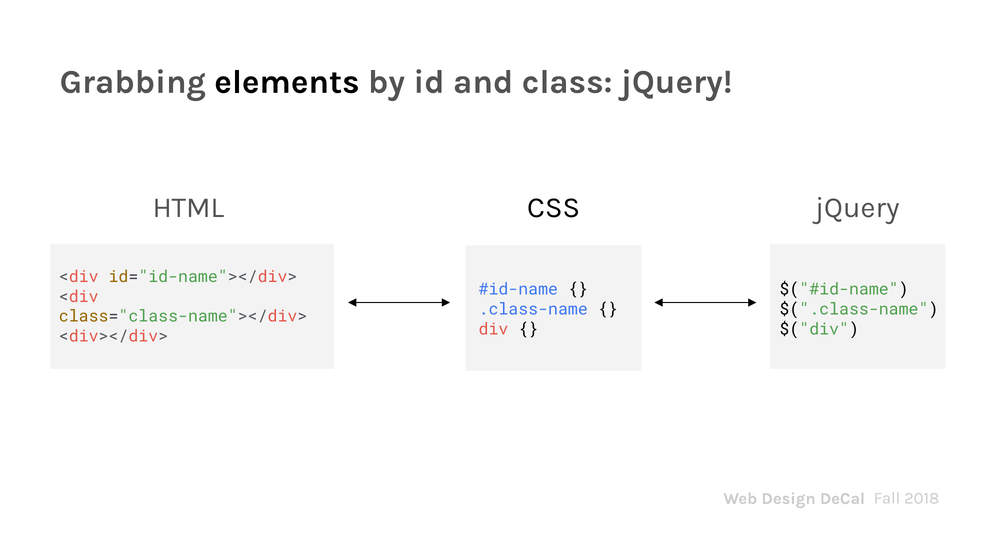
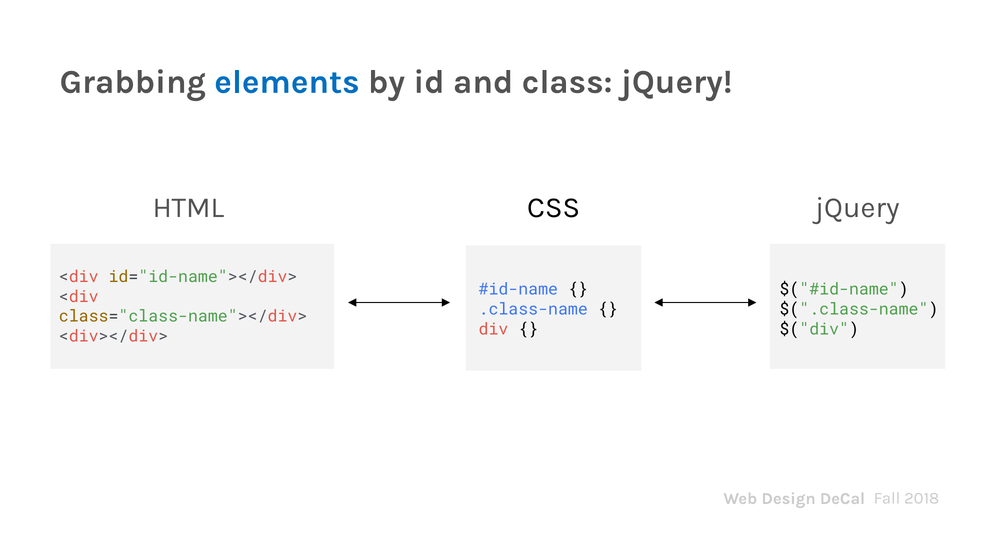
elements colour: black -> blue (287, 82)
